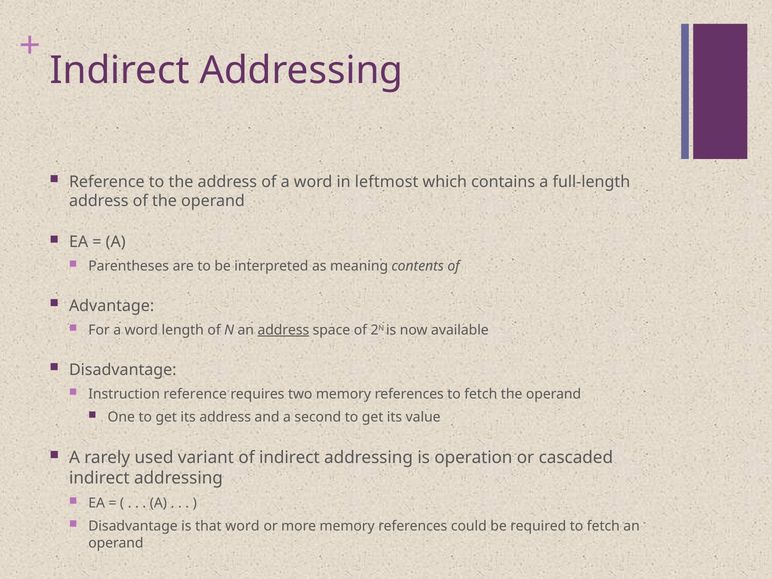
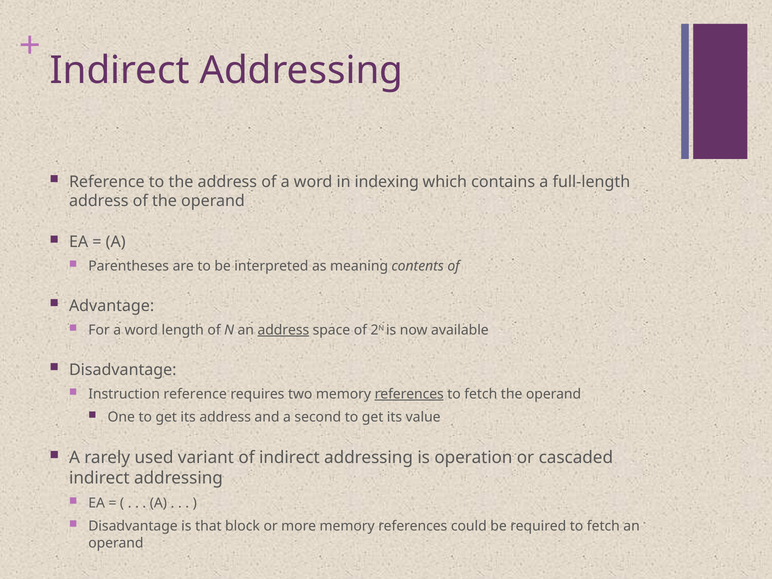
leftmost: leftmost -> indexing (387, 182)
references underline: none -> present (409, 394)
that word: word -> block (243, 526)
